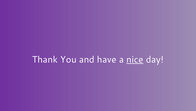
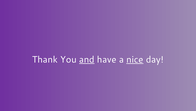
and underline: none -> present (87, 59)
